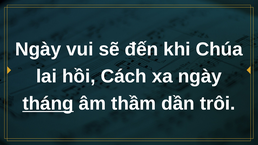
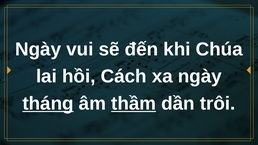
thầm underline: none -> present (134, 104)
